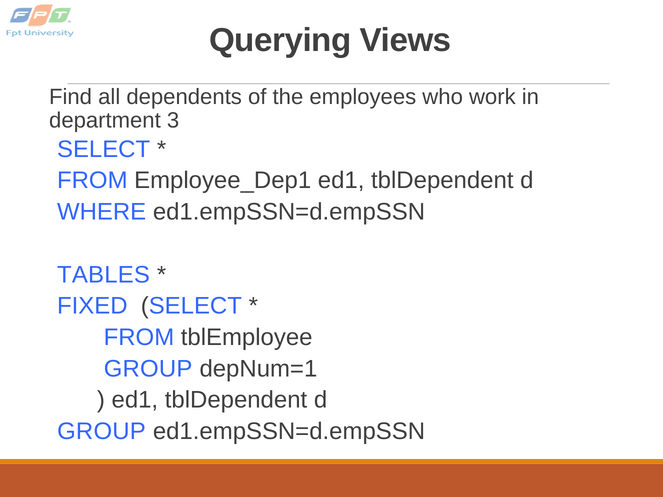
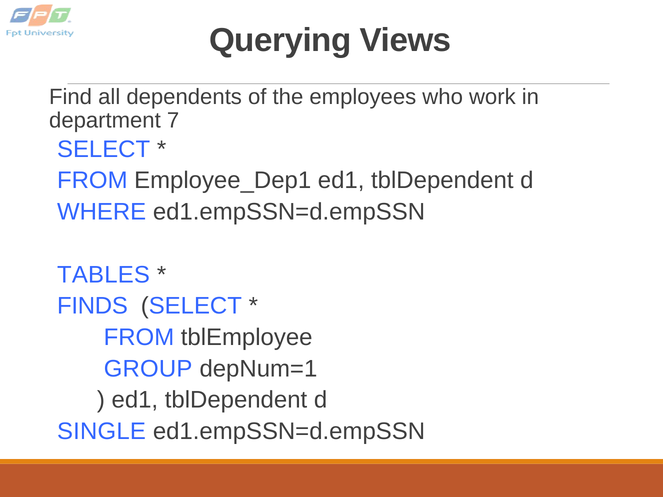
3: 3 -> 7 (173, 121)
FIXED: FIXED -> FINDS (92, 306)
GROUP: GROUP -> SINGLE (101, 432)
